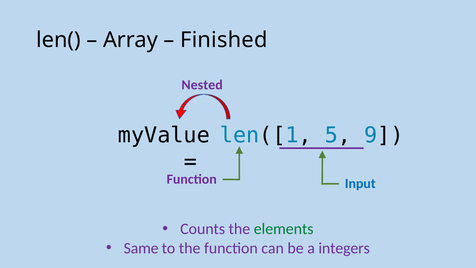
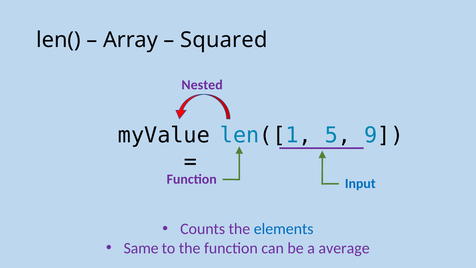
Finished: Finished -> Squared (224, 40)
elements colour: green -> blue (284, 229)
integers: integers -> average (344, 248)
